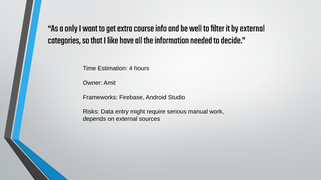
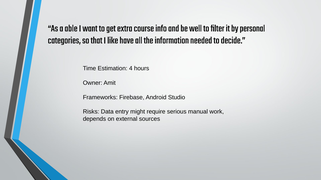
only: only -> able (71, 28)
by external: external -> personal (252, 28)
